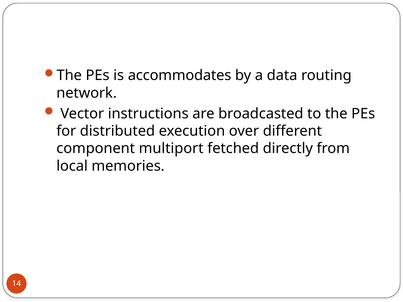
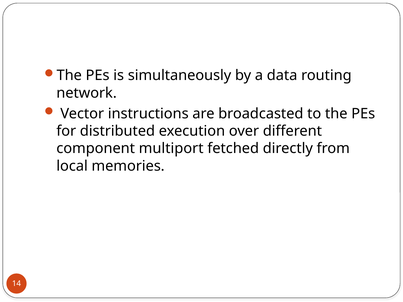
accommodates: accommodates -> simultaneously (180, 76)
